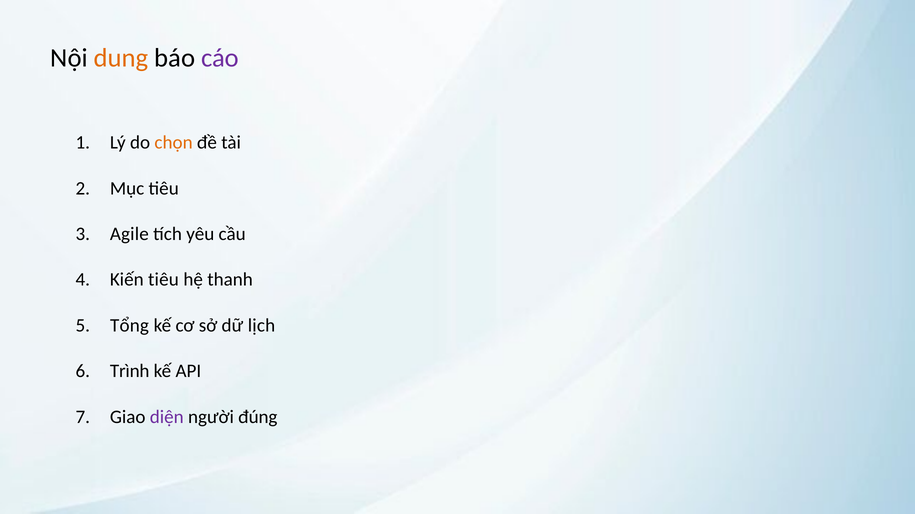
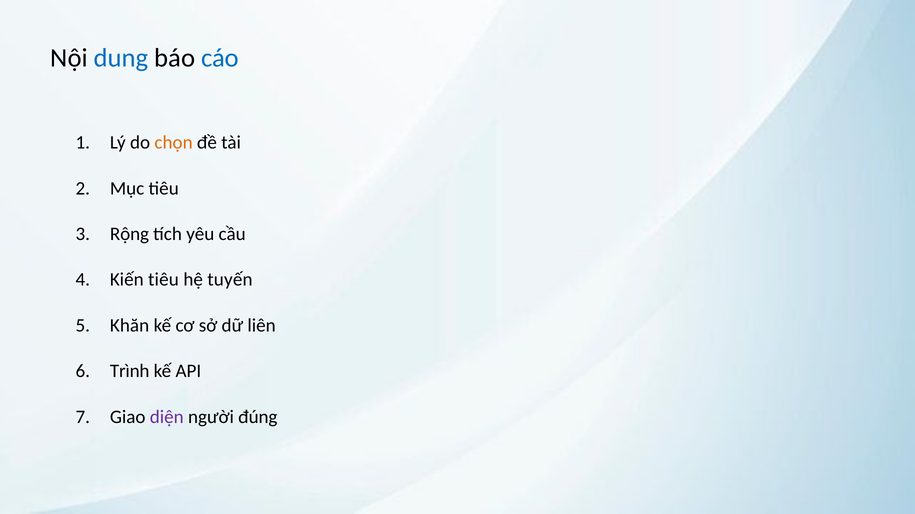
dung colour: orange -> blue (121, 58)
cáo colour: purple -> blue (220, 58)
Agile: Agile -> Rộng (129, 234)
thanh: thanh -> tuyến (230, 280)
Tổng: Tổng -> Khăn (130, 326)
lịch: lịch -> liên (262, 326)
